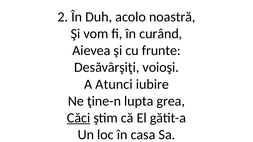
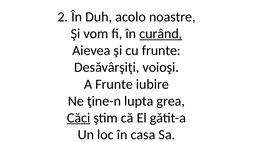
noastră: noastră -> noastre (172, 17)
curând underline: none -> present (161, 34)
A Atunci: Atunci -> Frunte (114, 84)
